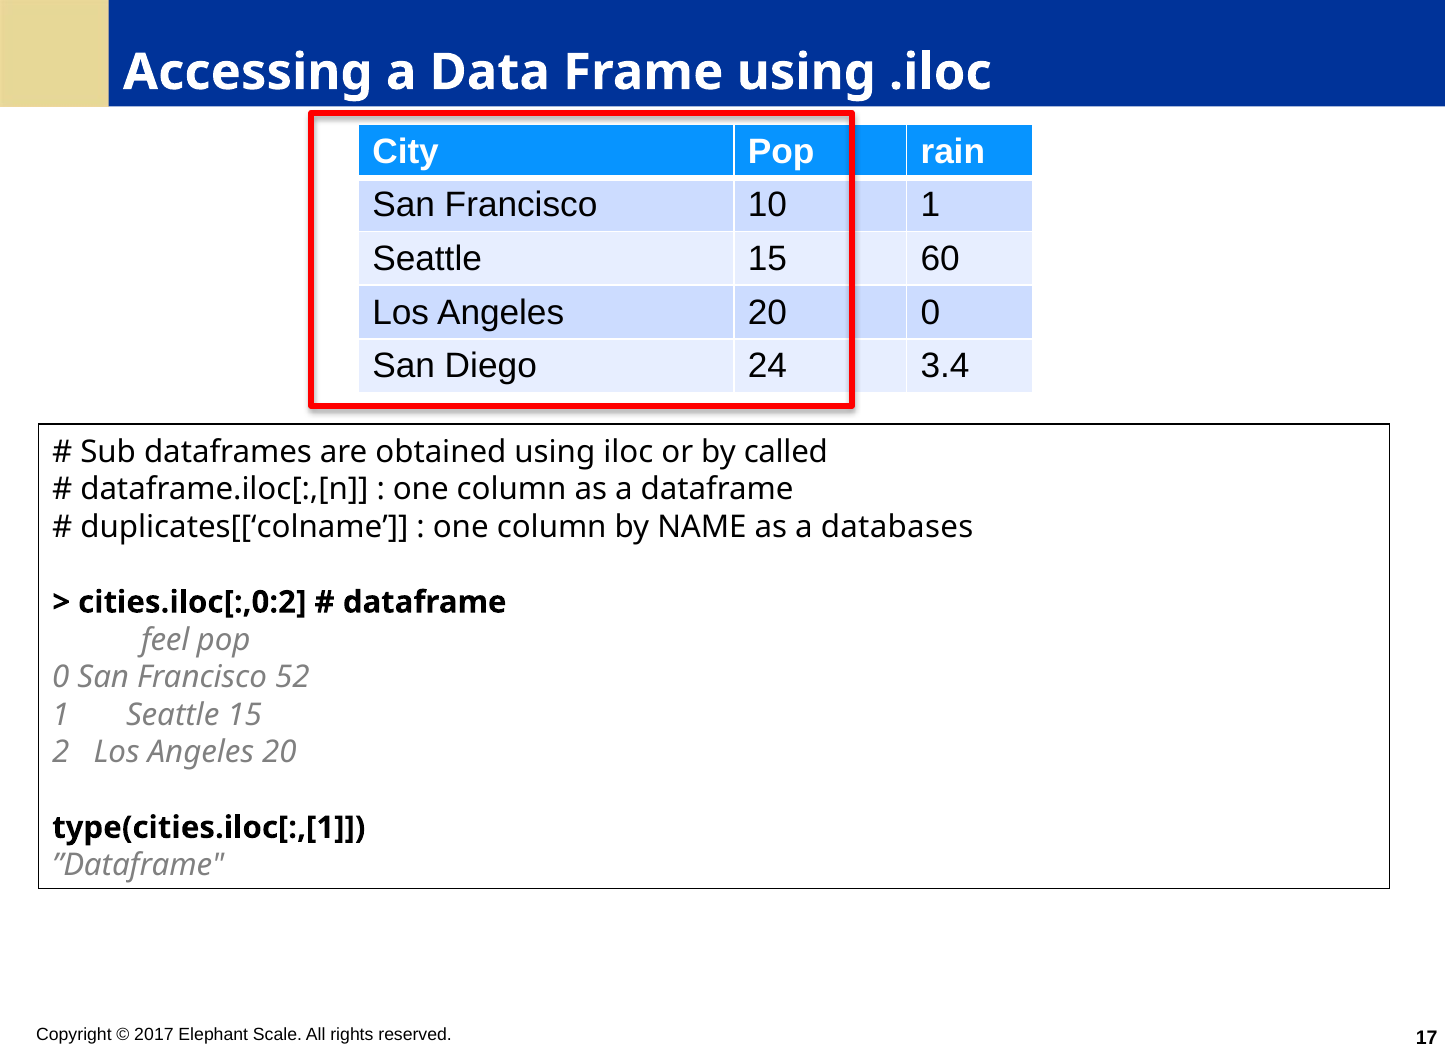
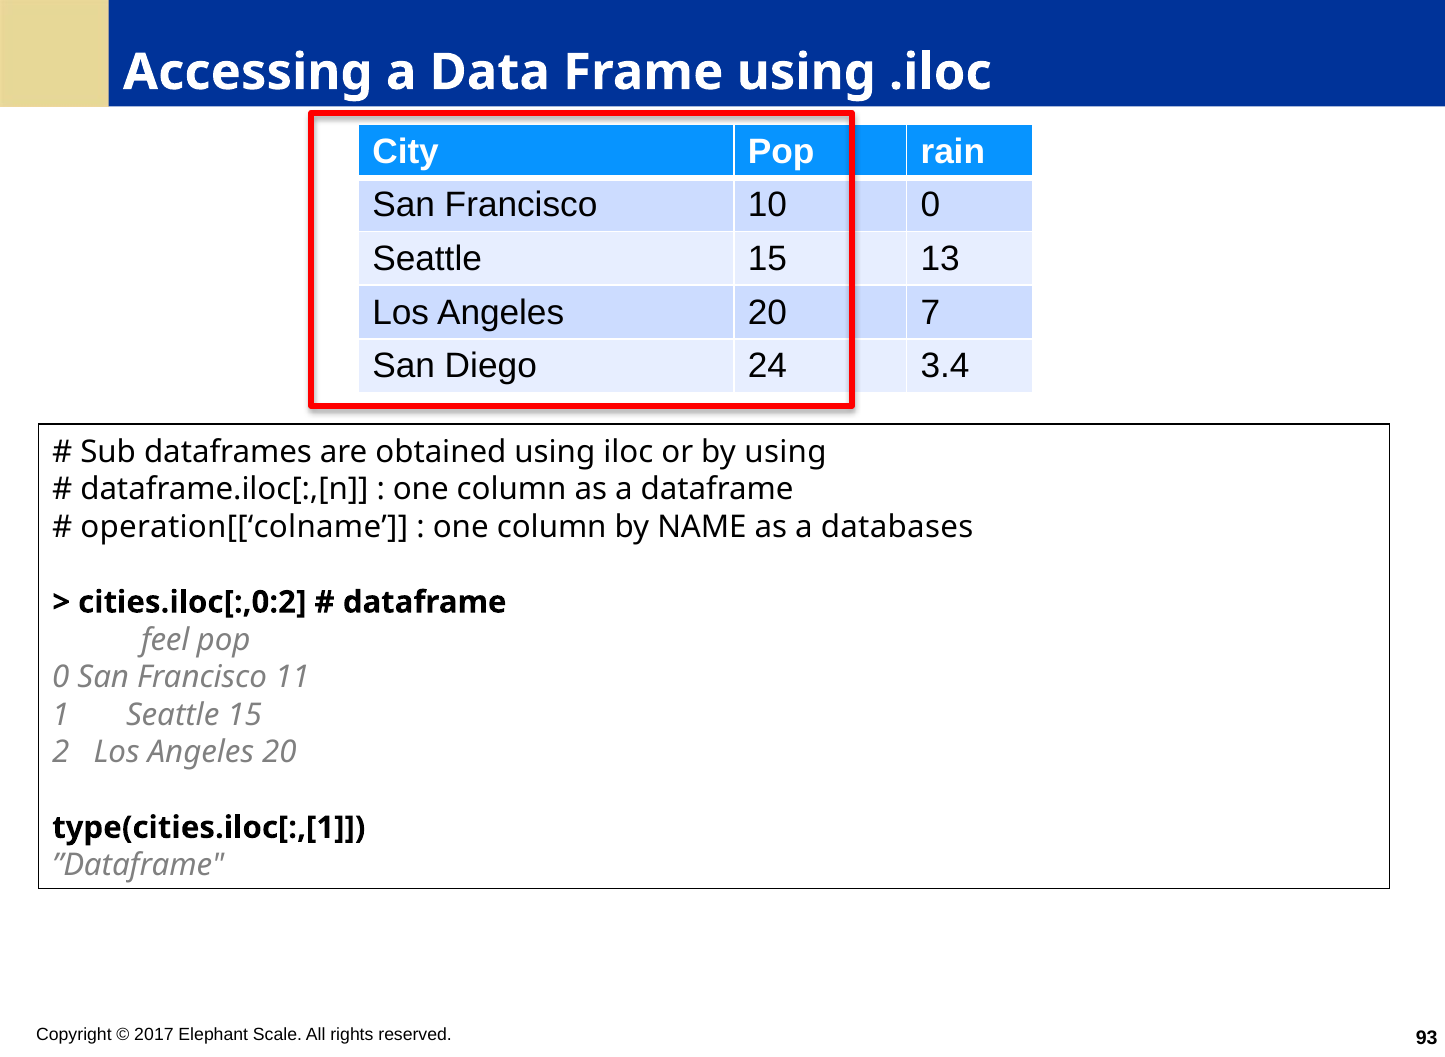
1: 1 -> 0 (930, 205)
60: 60 -> 13 (940, 259)
0: 0 -> 7 (930, 313)
by called: called -> using (786, 452)
duplicates[[‘colname: duplicates[[‘colname -> operation[[‘colname (244, 527)
52: 52 -> 11 (292, 678)
17: 17 -> 93 (1427, 1039)
